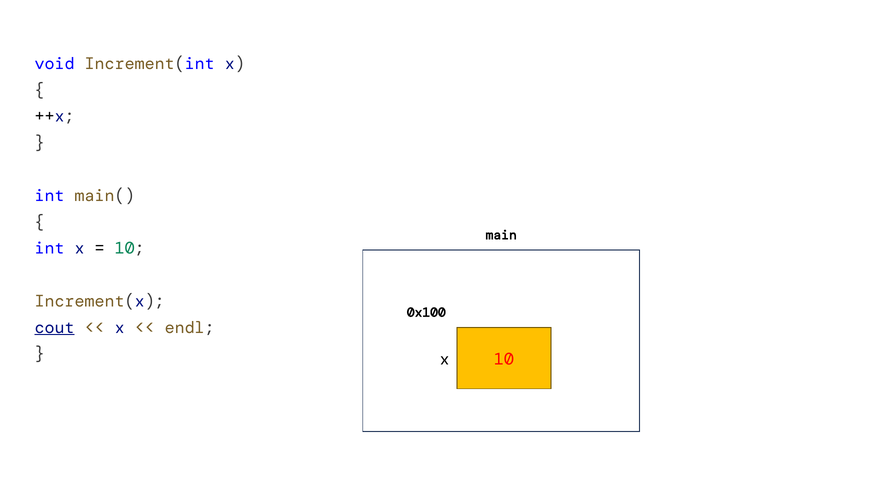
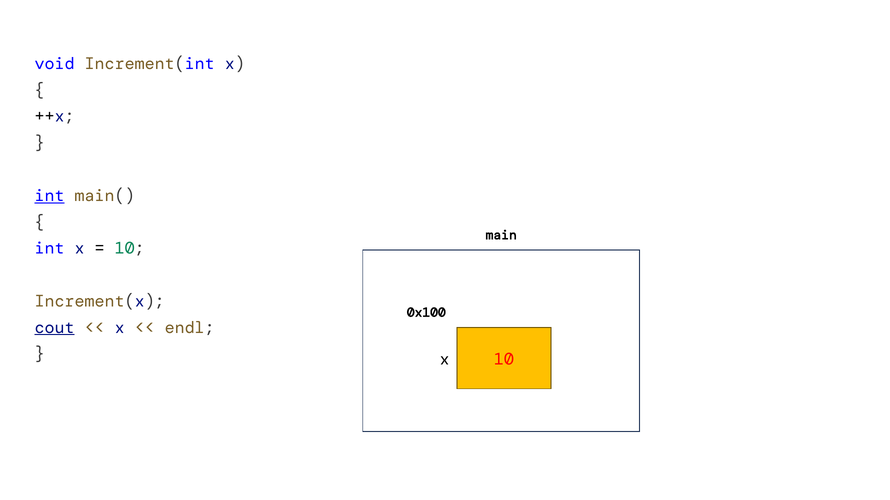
int underline: none -> present (50, 196)
